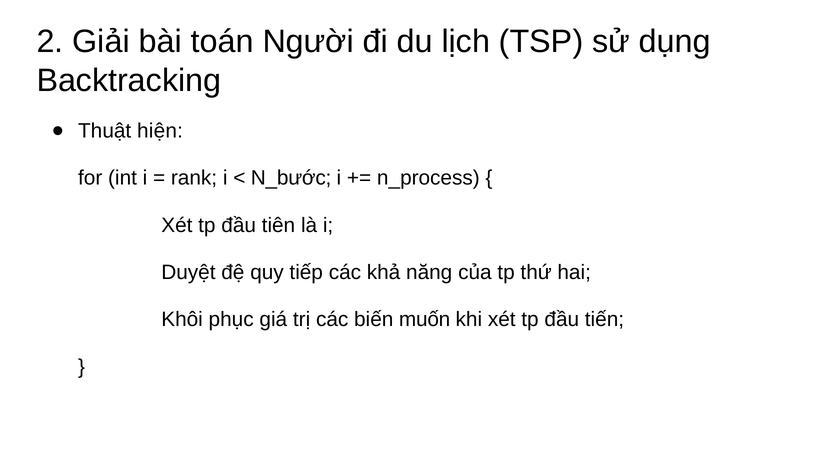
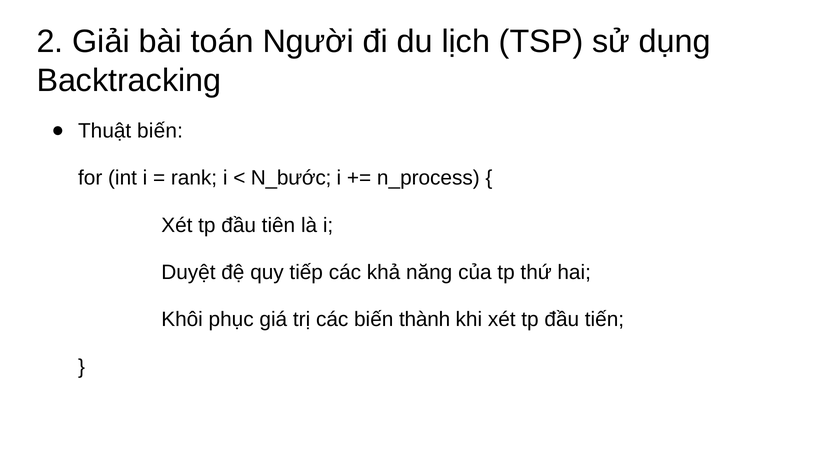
Thuật hiện: hiện -> biến (160, 131)
muốn: muốn -> thành (425, 319)
